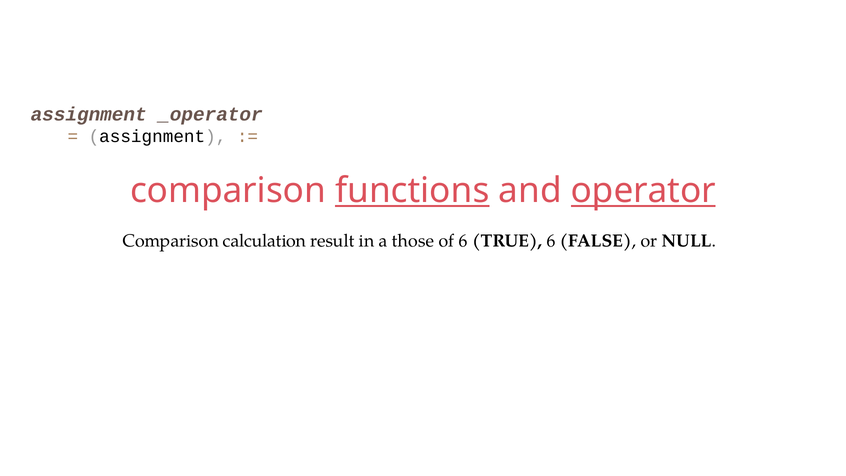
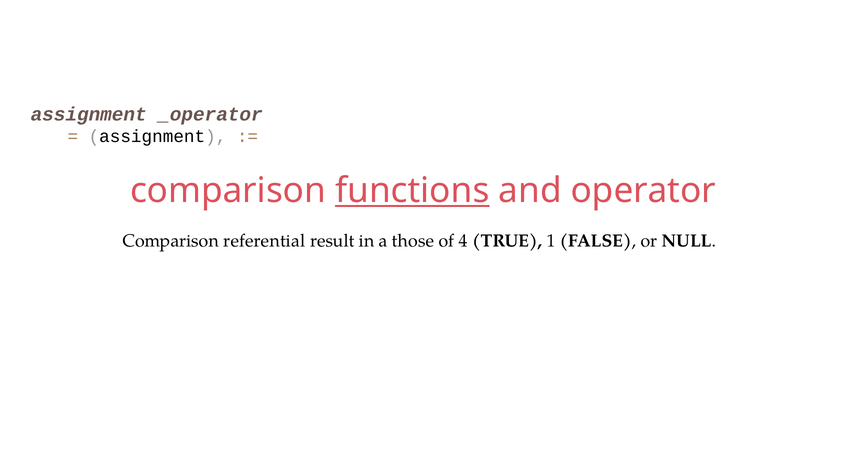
operator underline: present -> none (643, 191)
calculation: calculation -> referential (264, 241)
of 6: 6 -> 4 (463, 241)
TRUE 6: 6 -> 1 (551, 241)
